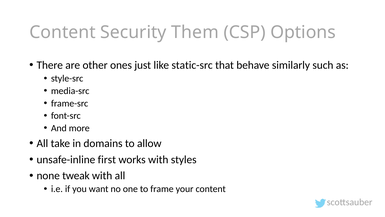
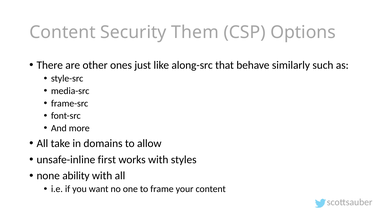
static-src: static-src -> along-src (192, 65)
tweak: tweak -> ability (76, 175)
